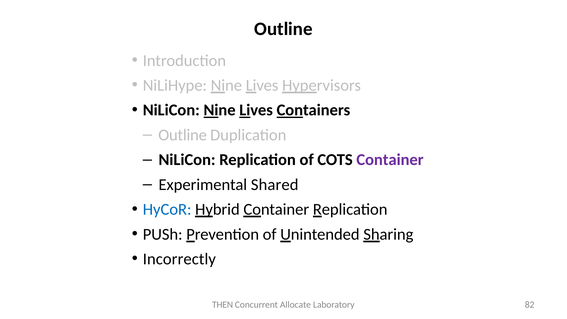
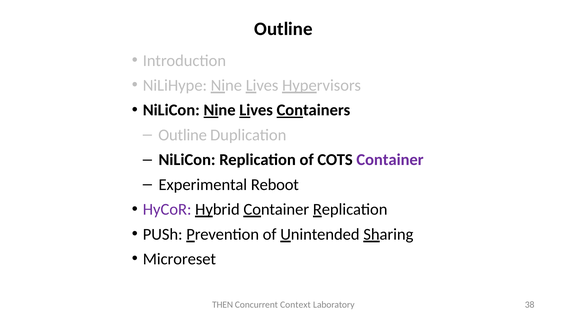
Shared: Shared -> Reboot (275, 185)
HyCoR colour: blue -> purple (167, 209)
Incorrectly: Incorrectly -> Microreset (179, 259)
Allocate: Allocate -> Context (295, 305)
82: 82 -> 38 (530, 305)
